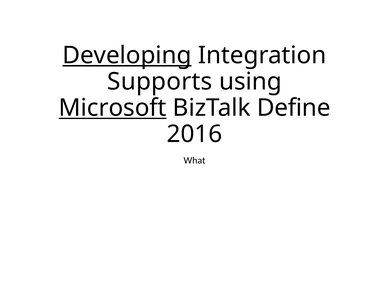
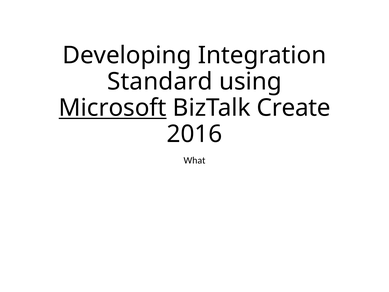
Developing underline: present -> none (127, 55)
Supports: Supports -> Standard (160, 82)
Define: Define -> Create (294, 108)
